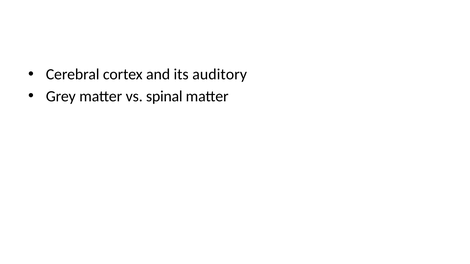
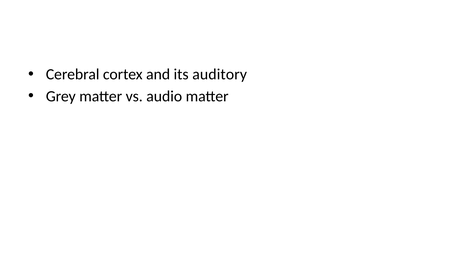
spinal: spinal -> audio (164, 96)
